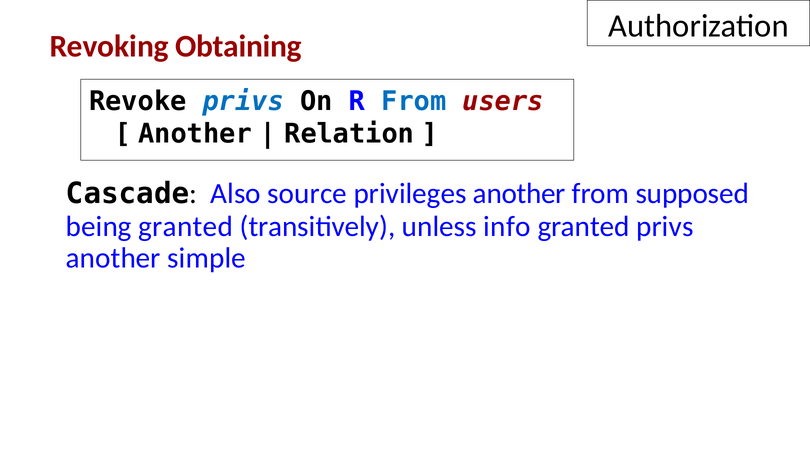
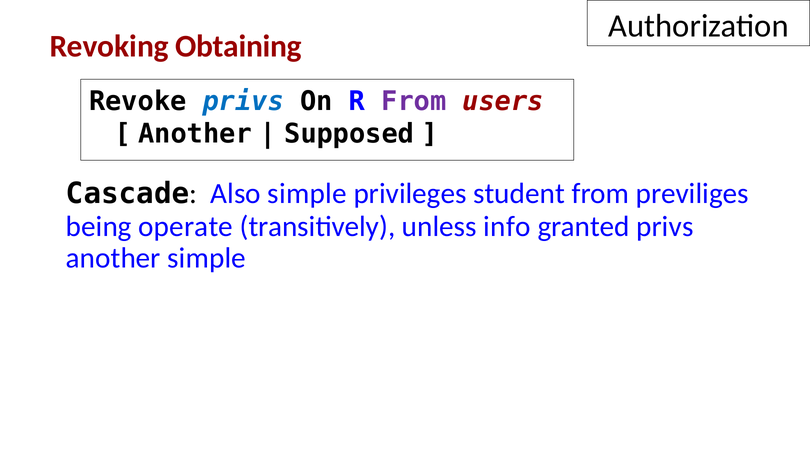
From colour: blue -> purple (414, 101)
Relation: Relation -> Supposed (349, 134)
Also source: source -> simple (307, 193)
privileges another: another -> student (519, 193)
supposed: supposed -> previliges (692, 193)
being granted: granted -> operate (186, 226)
